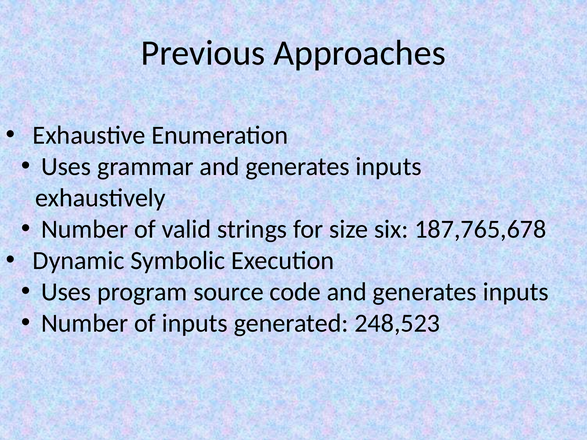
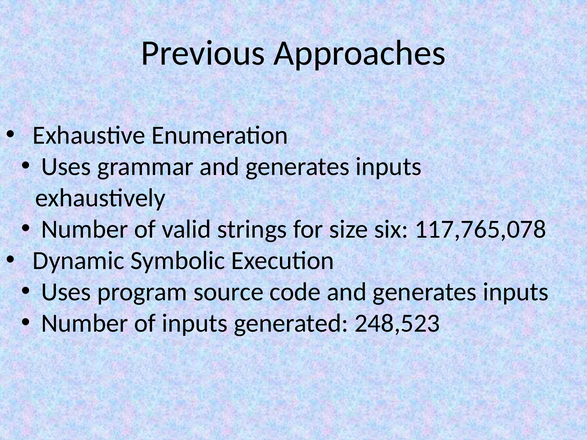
187,765,678: 187,765,678 -> 117,765,078 (480, 229)
